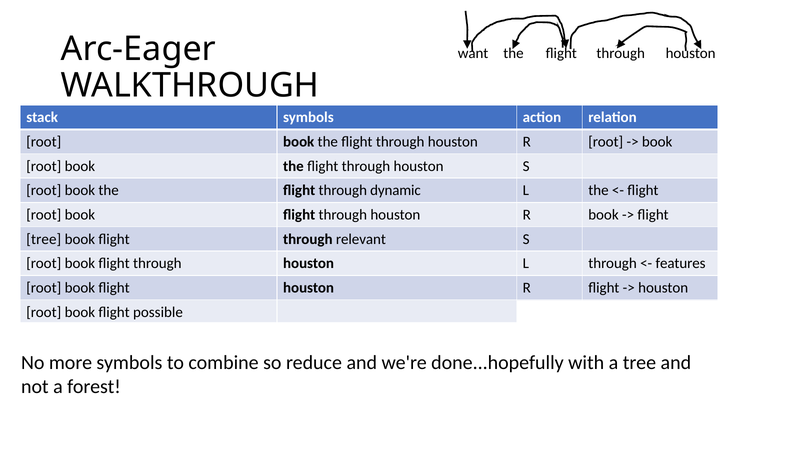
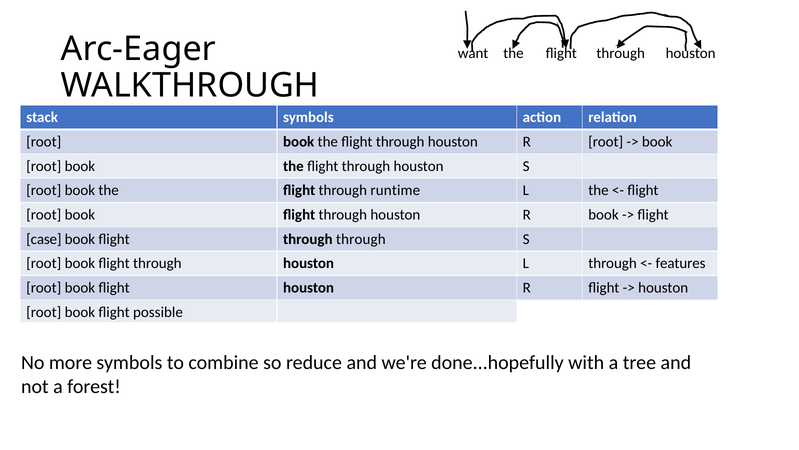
dynamic: dynamic -> runtime (395, 190)
tree: tree -> case (44, 239)
through relevant: relevant -> through (361, 239)
